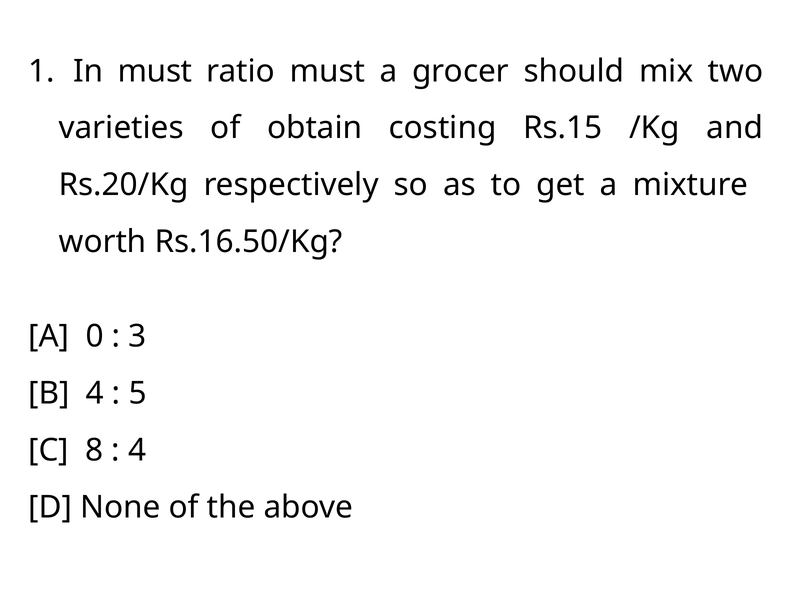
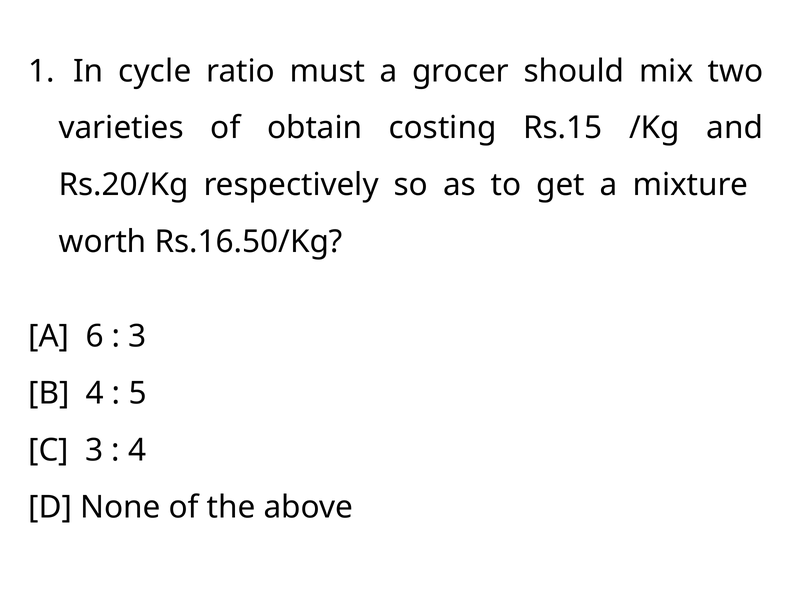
In must: must -> cycle (155, 71)
0: 0 -> 6 (95, 337)
C 8: 8 -> 3 (94, 450)
